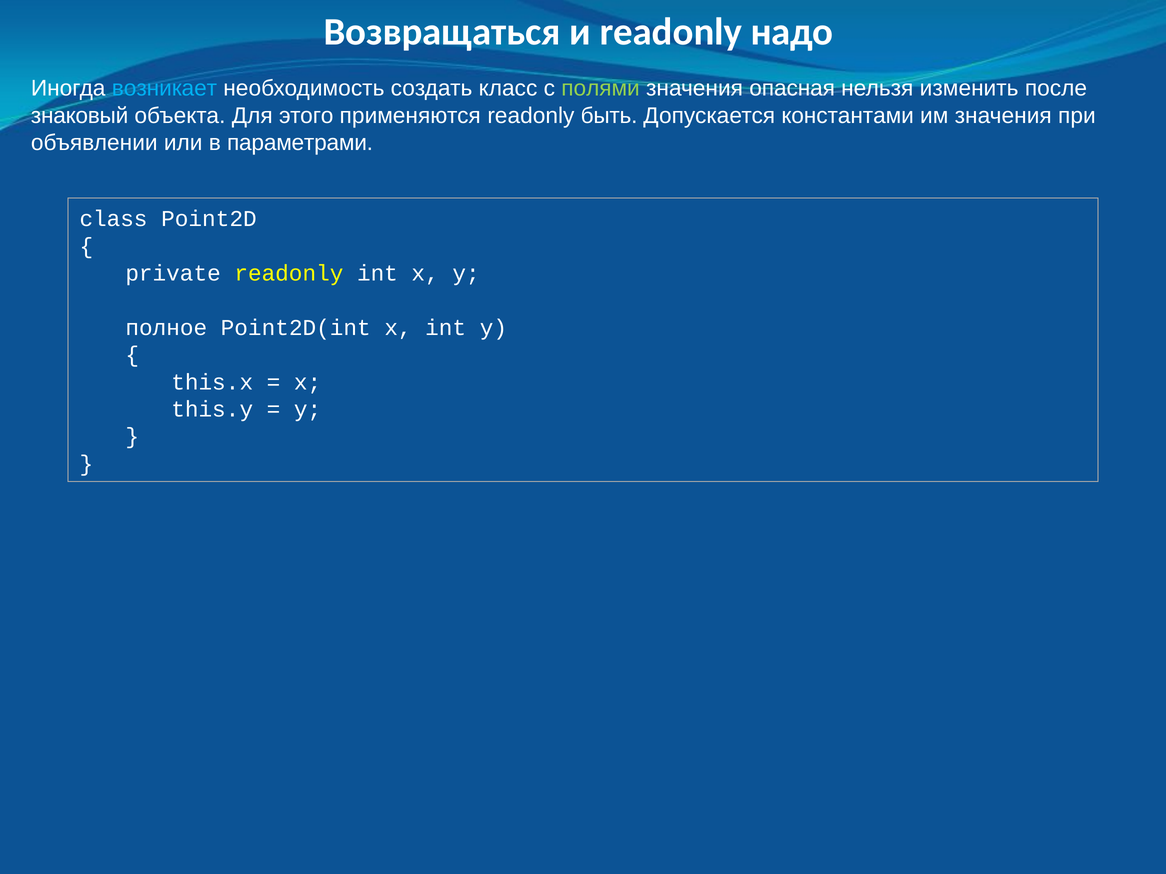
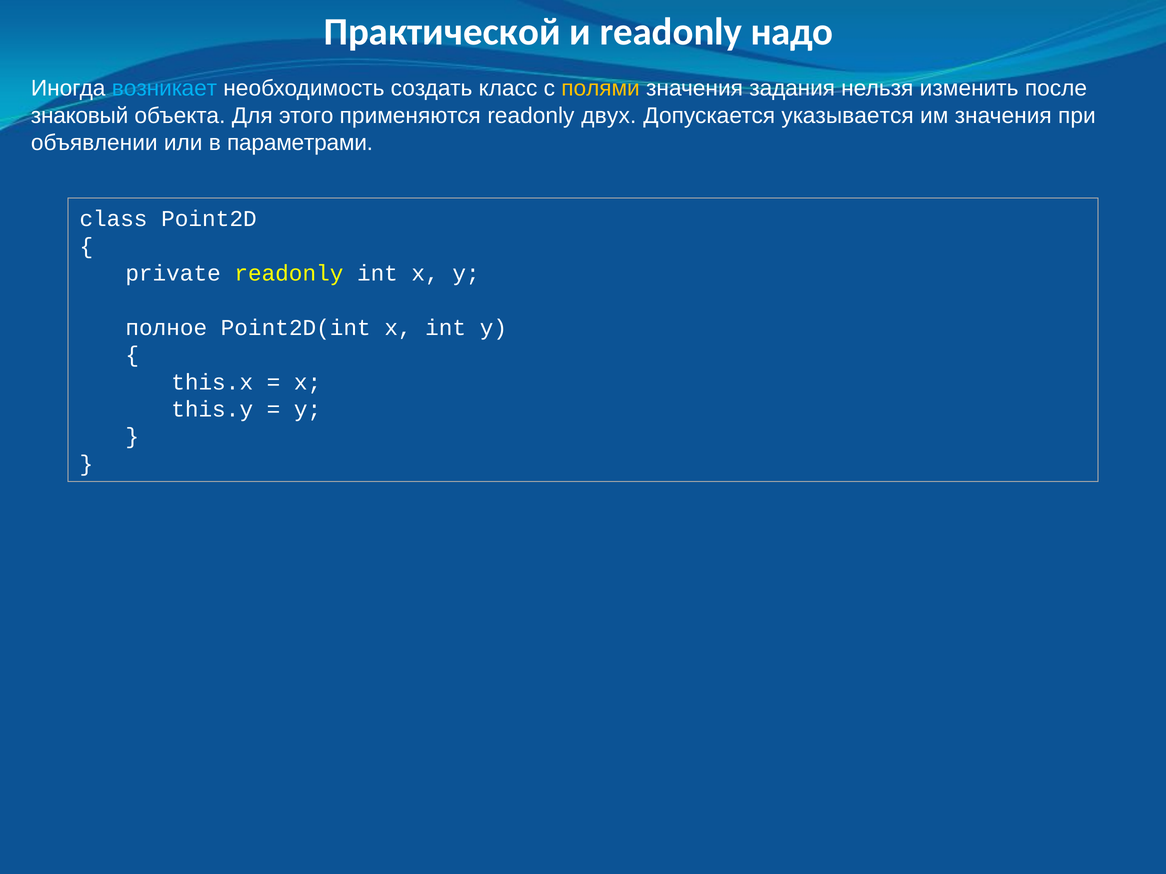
Возвращаться: Возвращаться -> Практической (442, 32)
полями colour: light green -> yellow (601, 89)
опасная: опасная -> задания (792, 89)
быть: быть -> двух (609, 116)
константами: константами -> указывается (848, 116)
